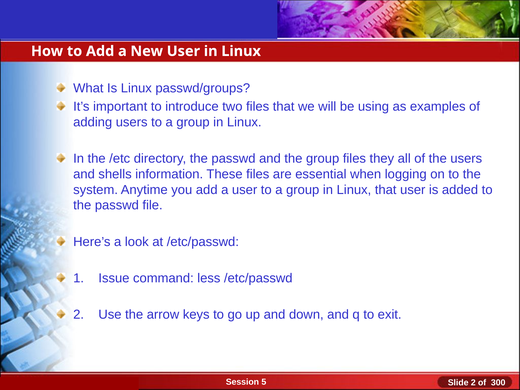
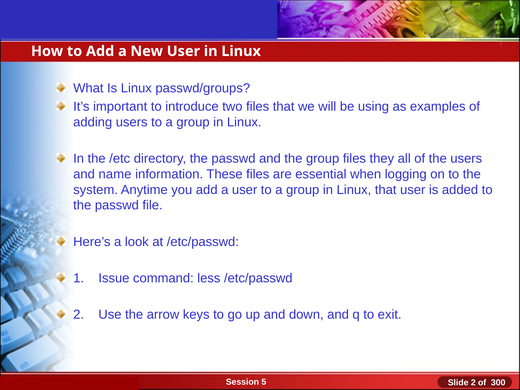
shells: shells -> name (115, 174)
